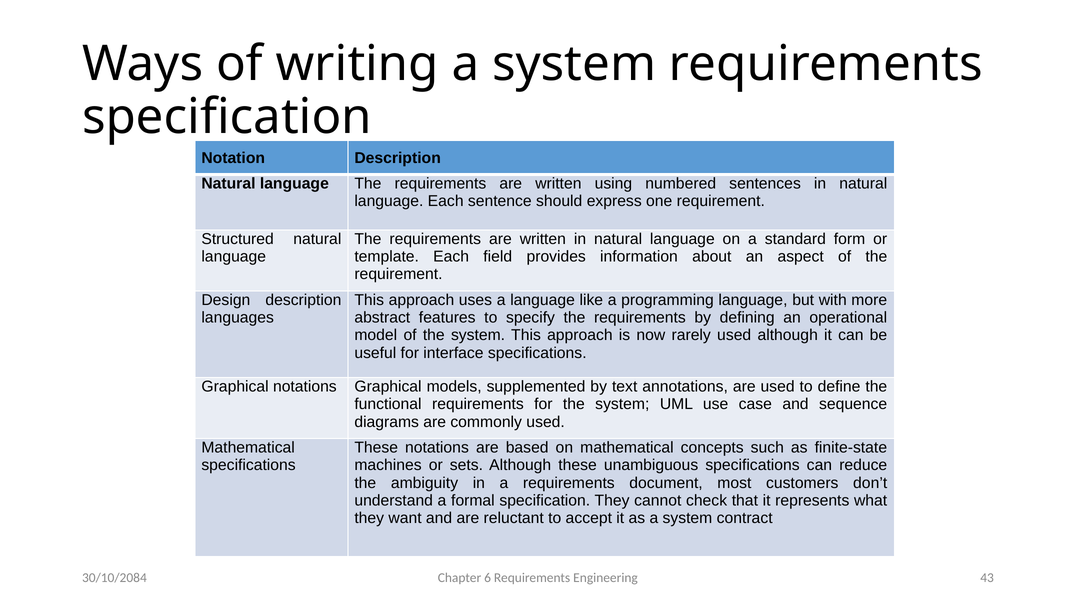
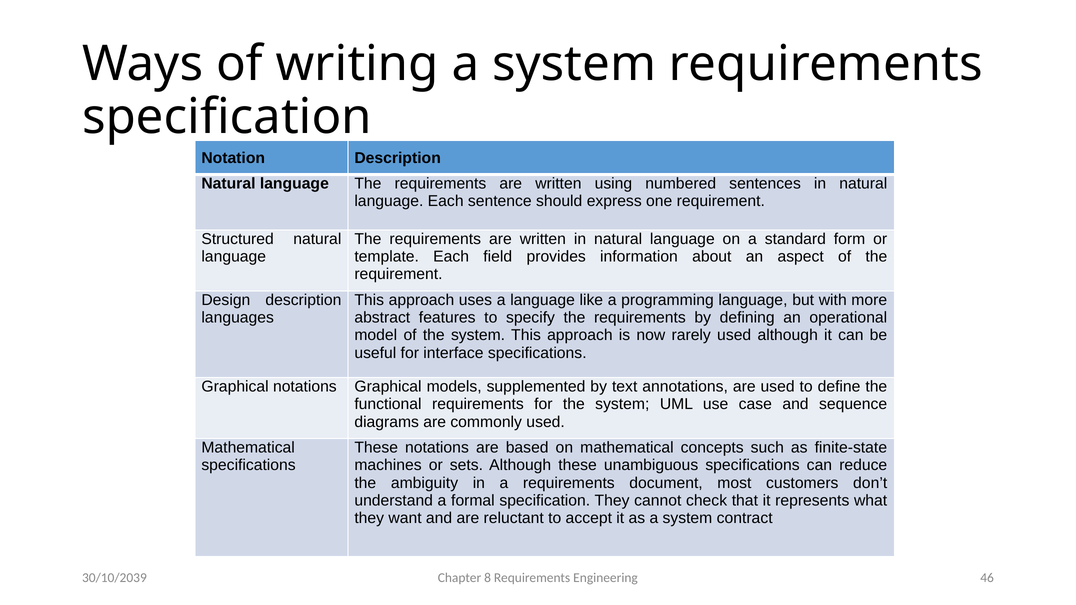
30/10/2084: 30/10/2084 -> 30/10/2039 (114, 578)
6: 6 -> 8 (488, 578)
43: 43 -> 46 (987, 578)
